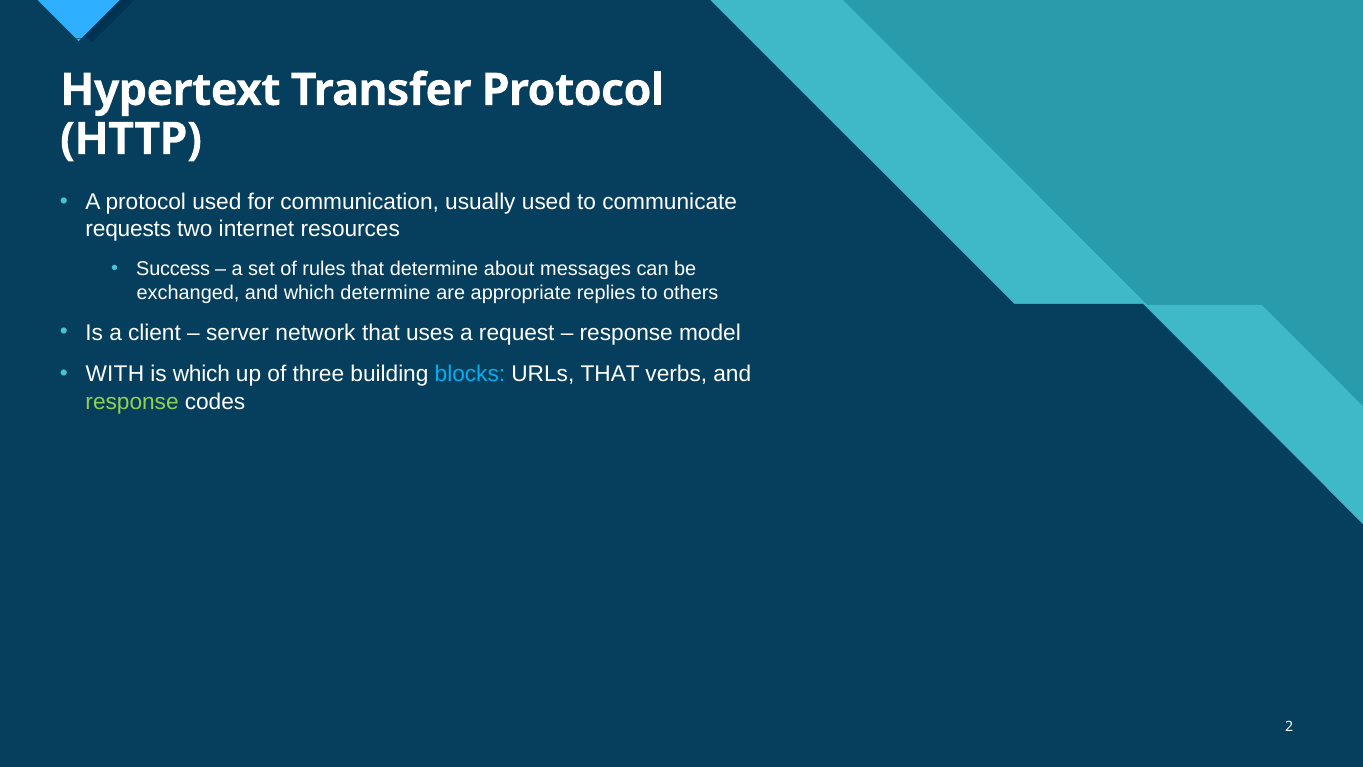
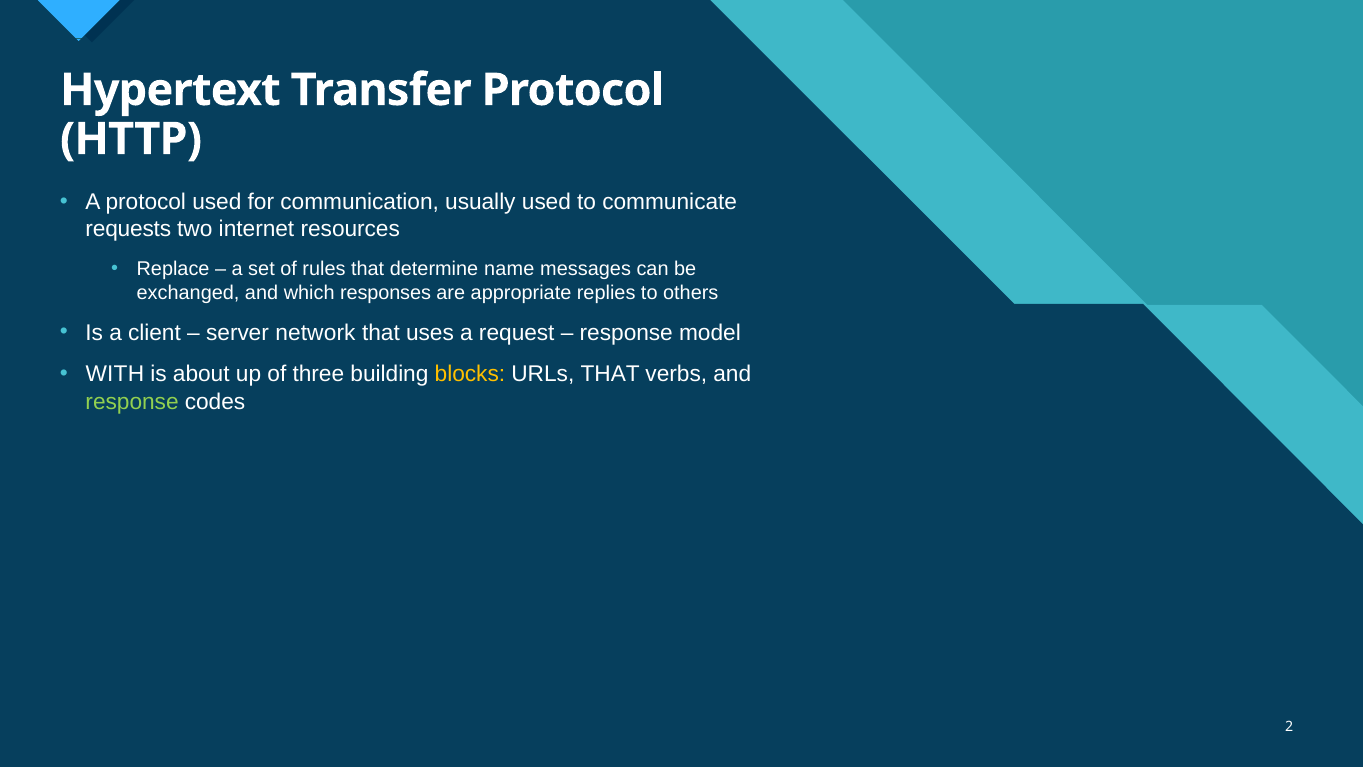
Success: Success -> Replace (173, 269)
about: about -> name (509, 269)
which determine: determine -> responses (386, 293)
is which: which -> about (201, 374)
blocks colour: light blue -> yellow (470, 374)
